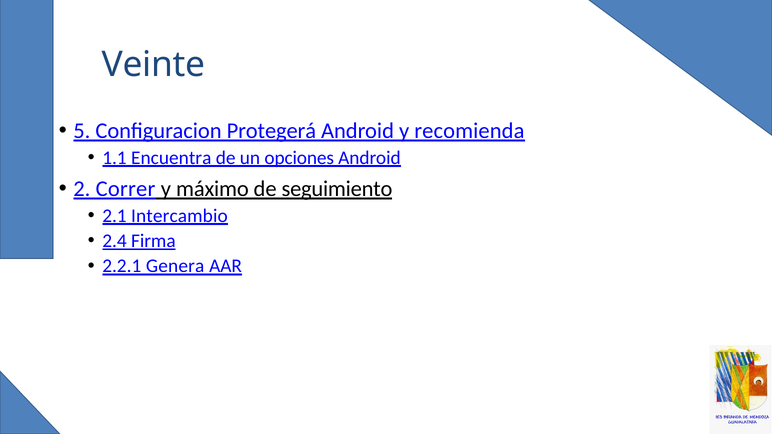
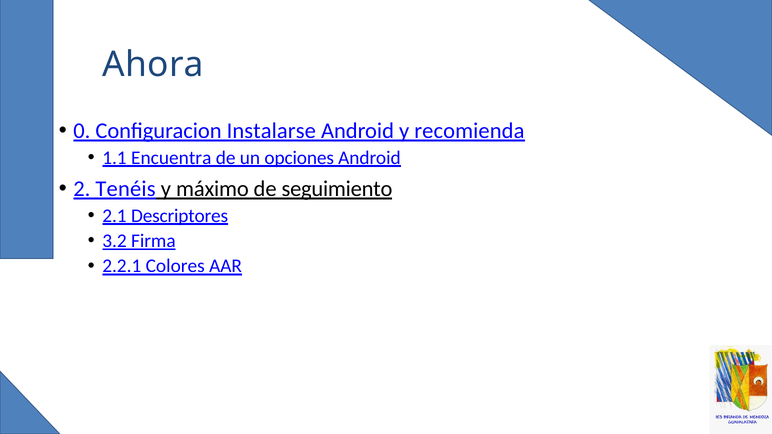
Veinte: Veinte -> Ahora (153, 65)
5: 5 -> 0 (82, 131)
Protegerá: Protegerá -> Instalarse (271, 131)
Correr: Correr -> Tenéis (126, 189)
Intercambio: Intercambio -> Descriptores (180, 216)
2.4: 2.4 -> 3.2 (114, 241)
Genera: Genera -> Colores (175, 266)
